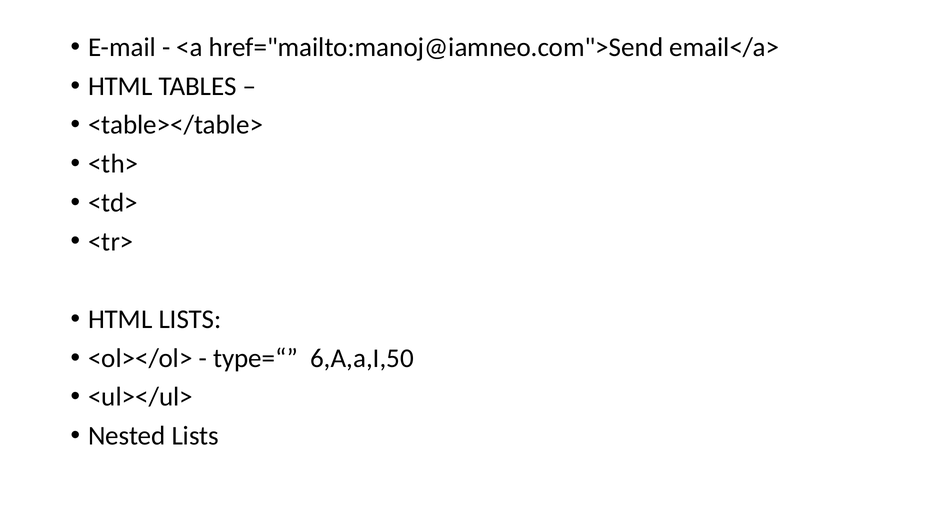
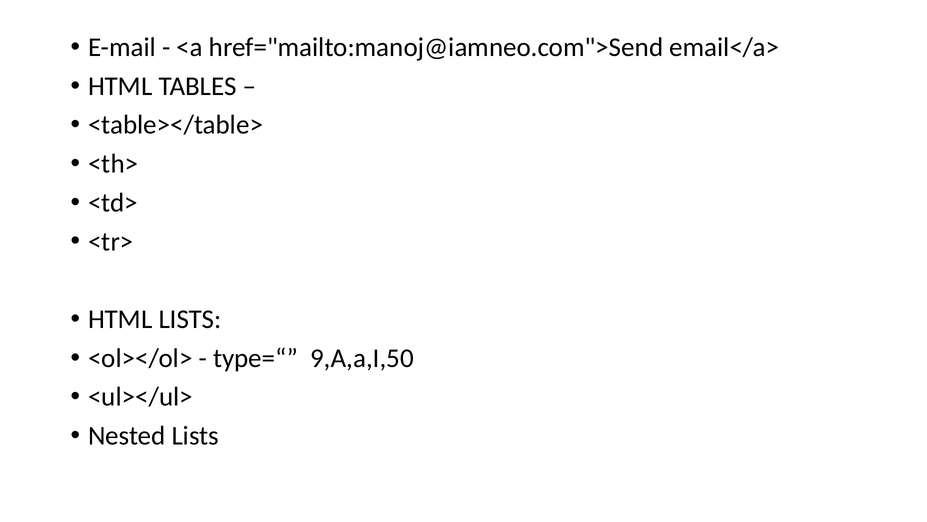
6,A,a,I,50: 6,A,a,I,50 -> 9,A,a,I,50 (362, 358)
